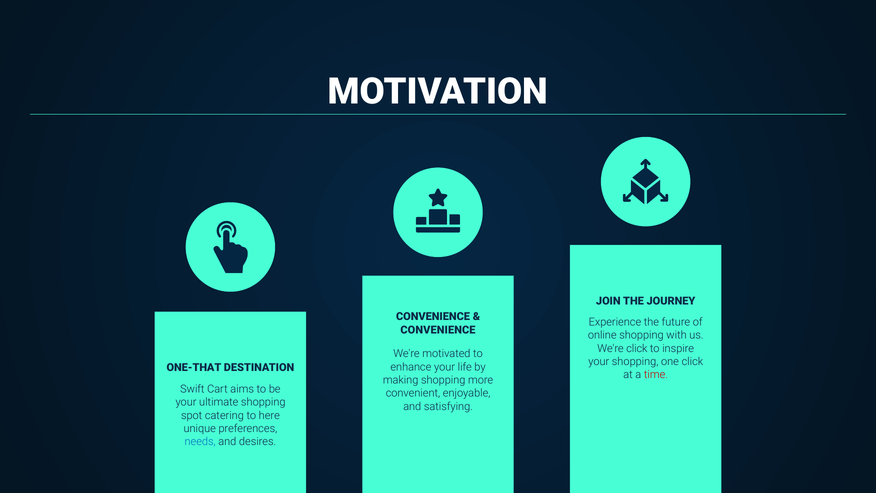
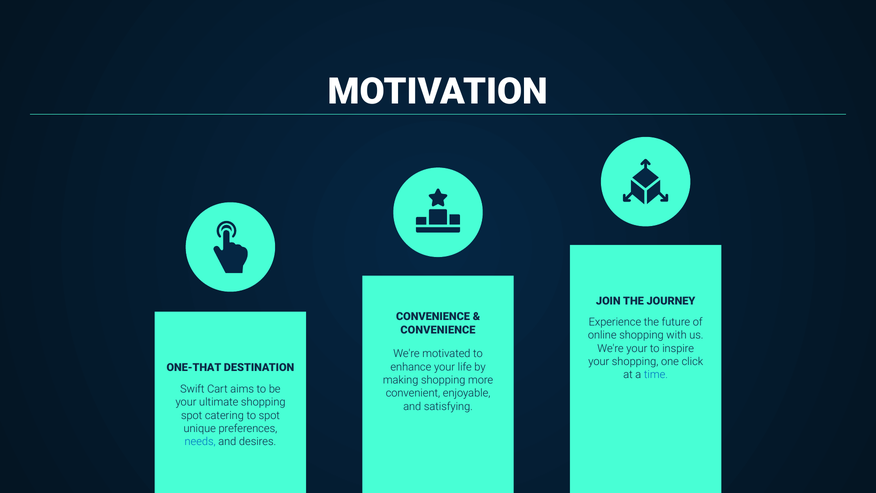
We're click: click -> your (637, 348)
time colour: red -> blue (656, 375)
to here: here -> spot (269, 415)
